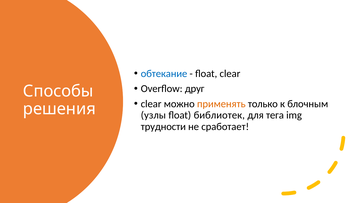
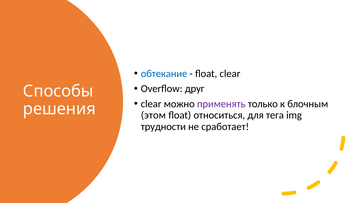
применять colour: orange -> purple (221, 104)
узлы: узлы -> этом (153, 115)
библиотек: библиотек -> относиться (219, 115)
